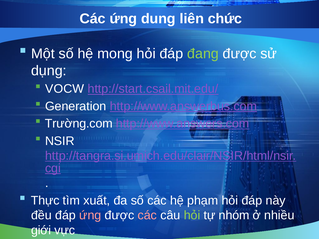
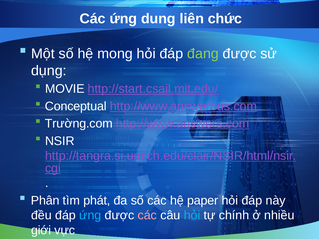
VOCW: VOCW -> MOVIE (65, 89)
Generation: Generation -> Conceptual (76, 106)
Thực: Thực -> Phân (45, 201)
xuất: xuất -> phát (97, 201)
phạm: phạm -> paper (203, 201)
ứng colour: pink -> light blue (90, 216)
hỏi colour: light green -> light blue (192, 216)
nhóm: nhóm -> chính (234, 216)
